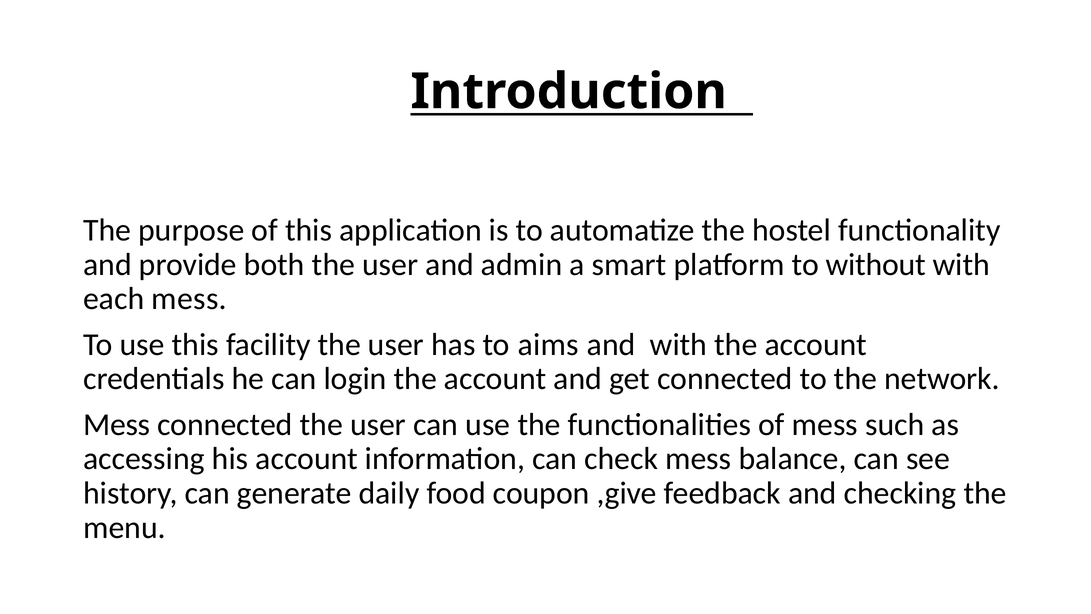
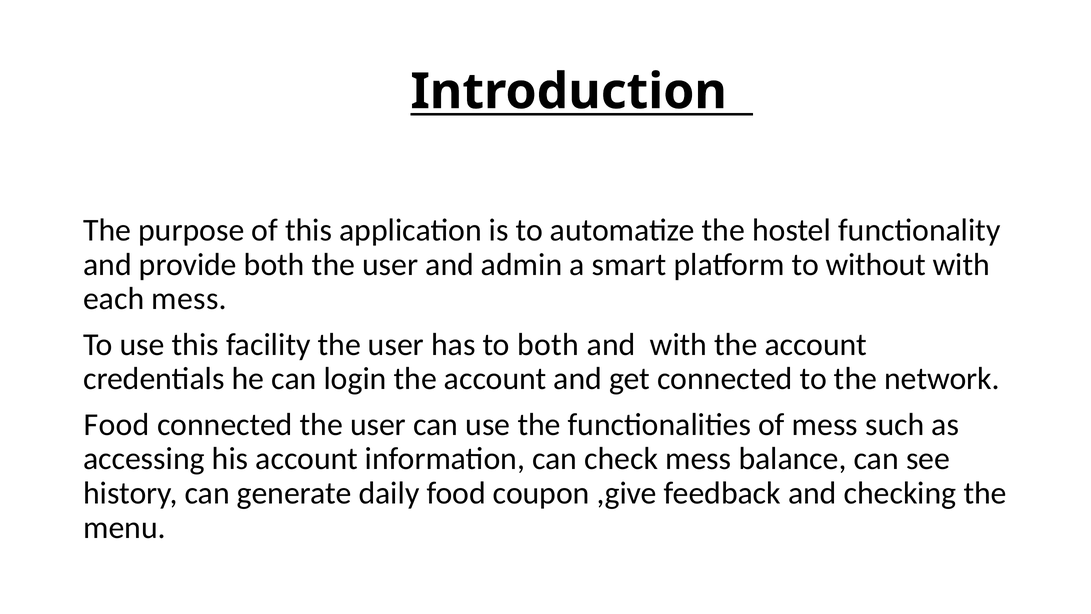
to aims: aims -> both (548, 344)
Mess: Mess -> Food (116, 424)
